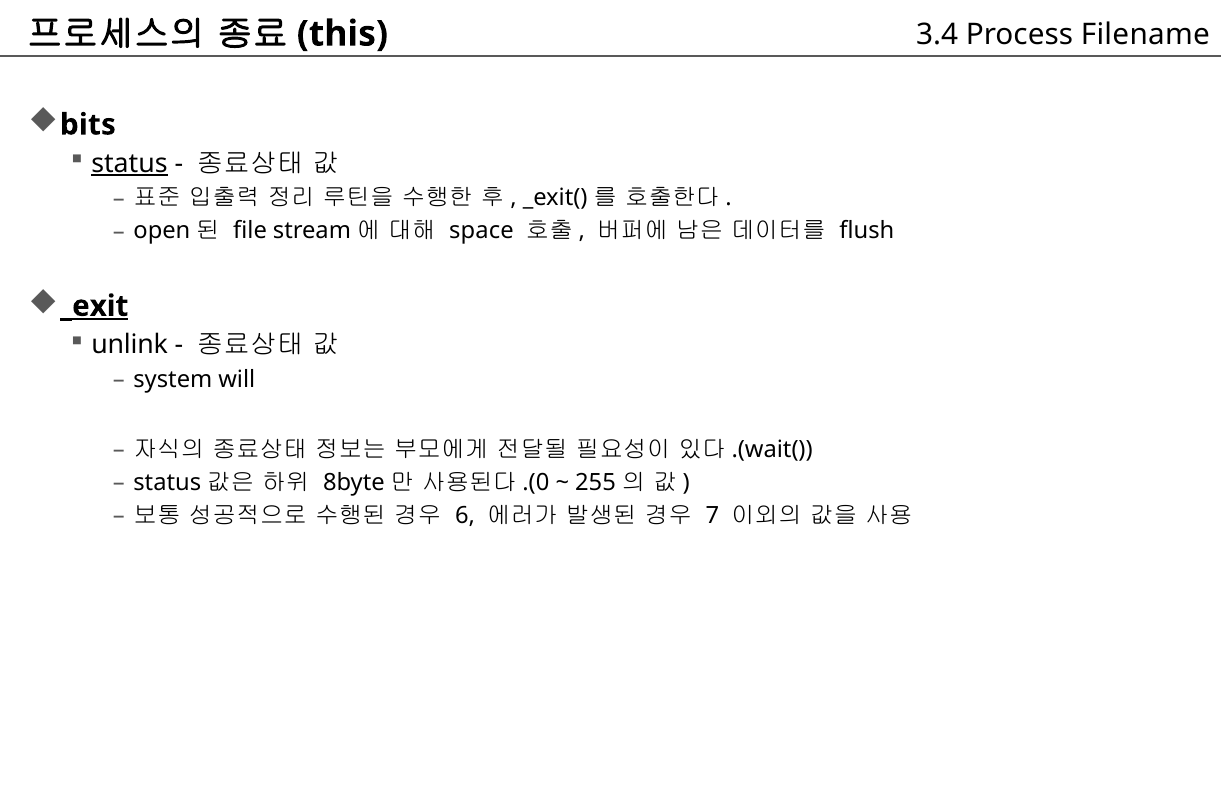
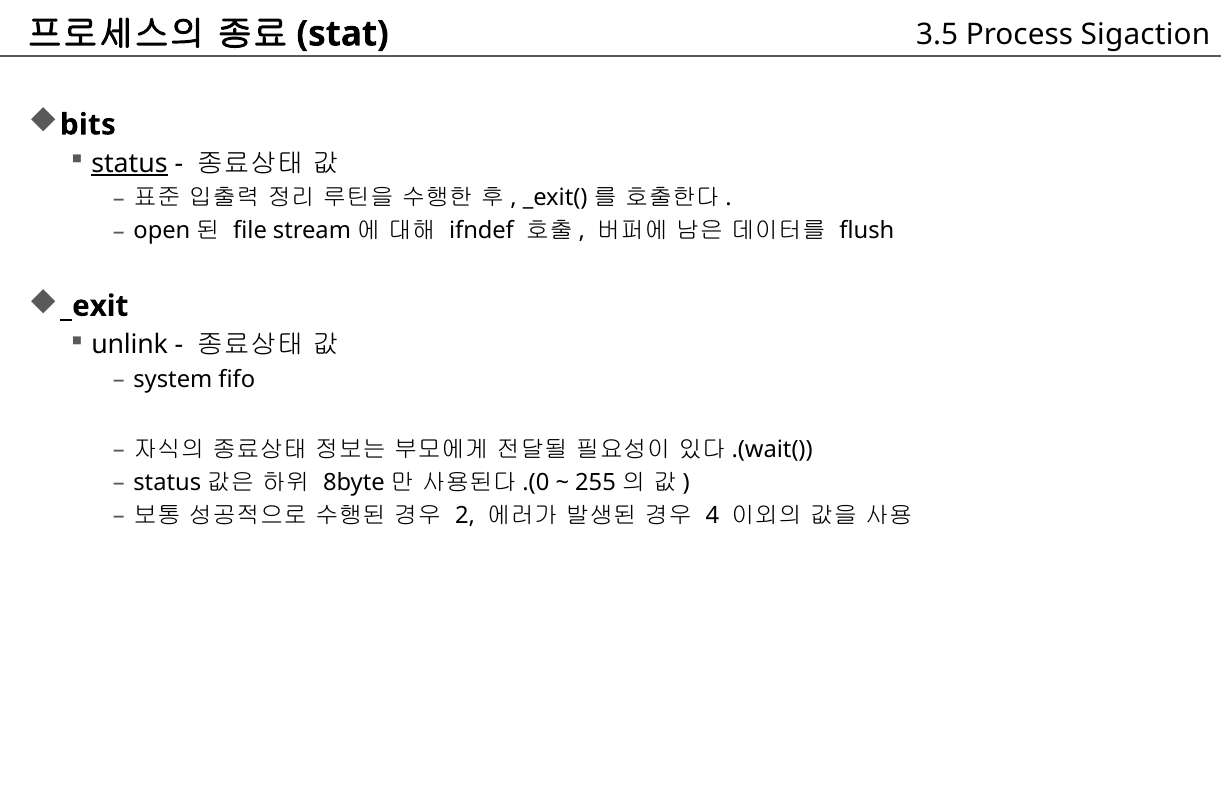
this: this -> stat (343, 34)
3.4: 3.4 -> 3.5 (937, 35)
Filename: Filename -> Sigaction (1145, 35)
space: space -> ifndef (482, 231)
_exit underline: present -> none (94, 306)
will: will -> fifo (237, 380)
6: 6 -> 2 (465, 515)
7: 7 -> 4 (712, 515)
